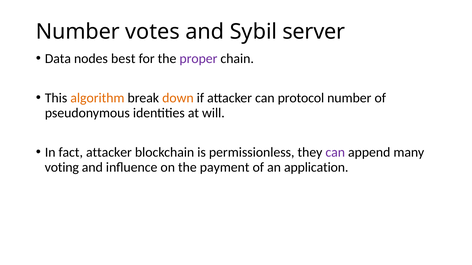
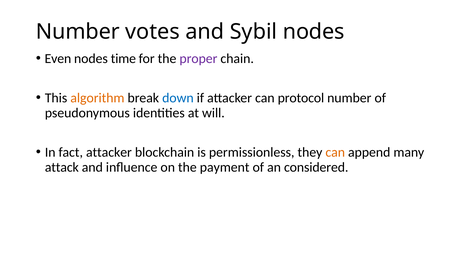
Sybil server: server -> nodes (314, 32)
Data: Data -> Even (58, 59)
best: best -> time (123, 59)
down colour: orange -> blue (178, 98)
can colour: purple -> orange (335, 153)
voting: voting -> attack (62, 167)
application: application -> considered (316, 167)
